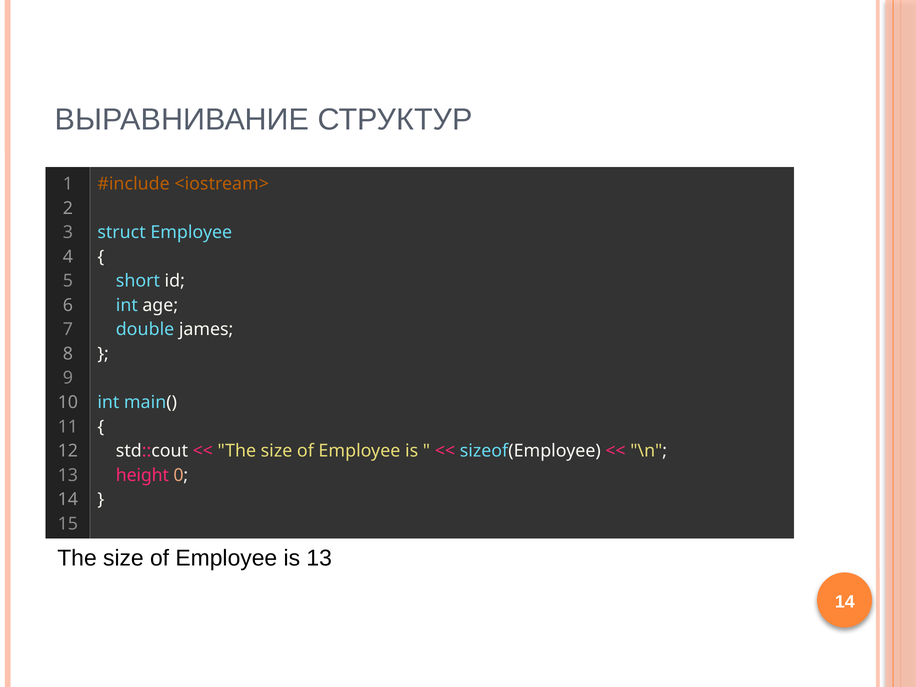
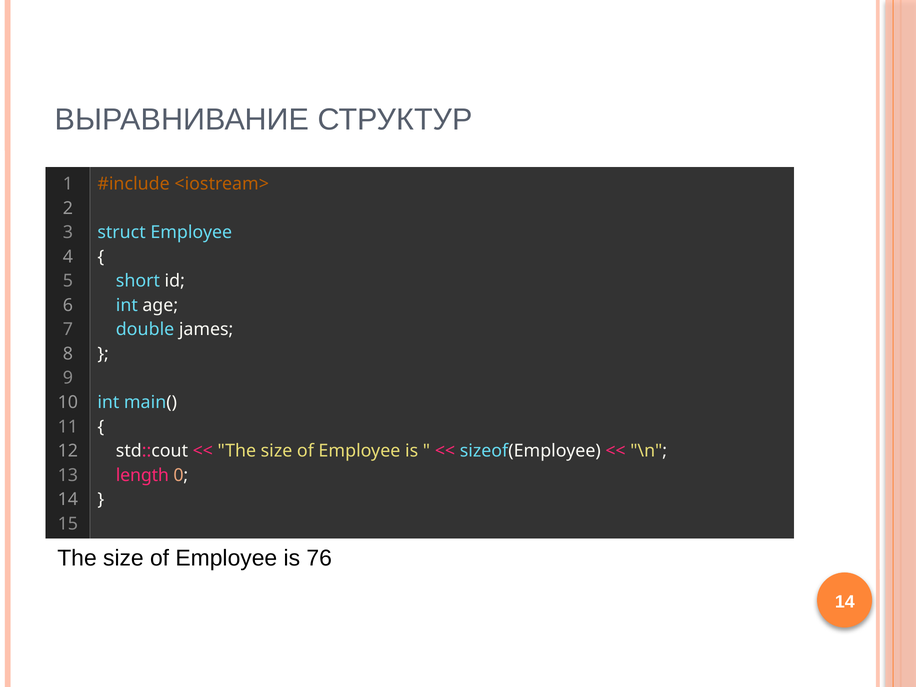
height: height -> length (142, 475)
is 13: 13 -> 76 (319, 558)
